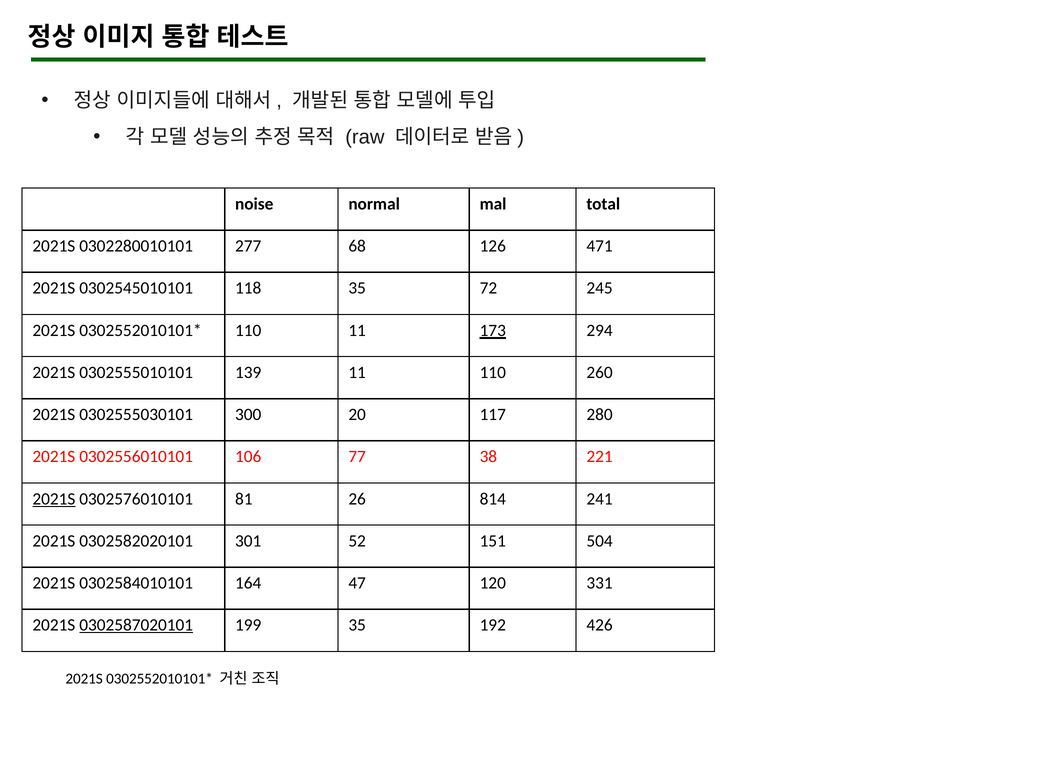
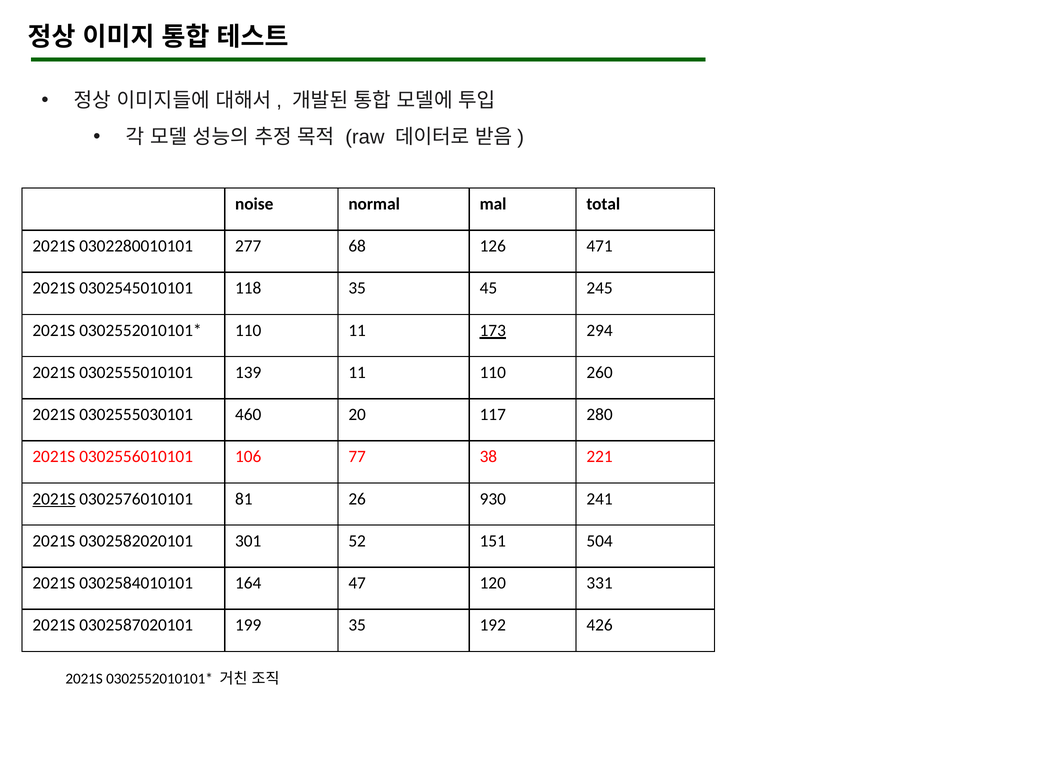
72: 72 -> 45 (488, 288)
300: 300 -> 460 (248, 415)
814: 814 -> 930 (493, 499)
0302587020101 underline: present -> none (136, 625)
